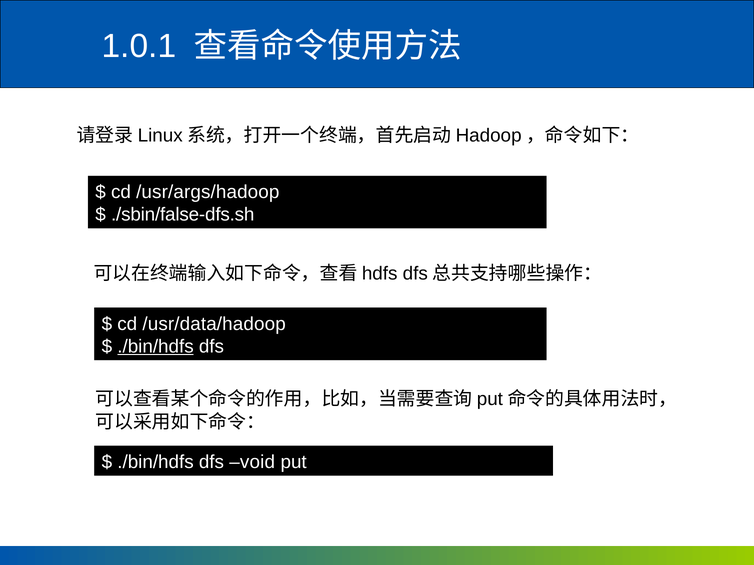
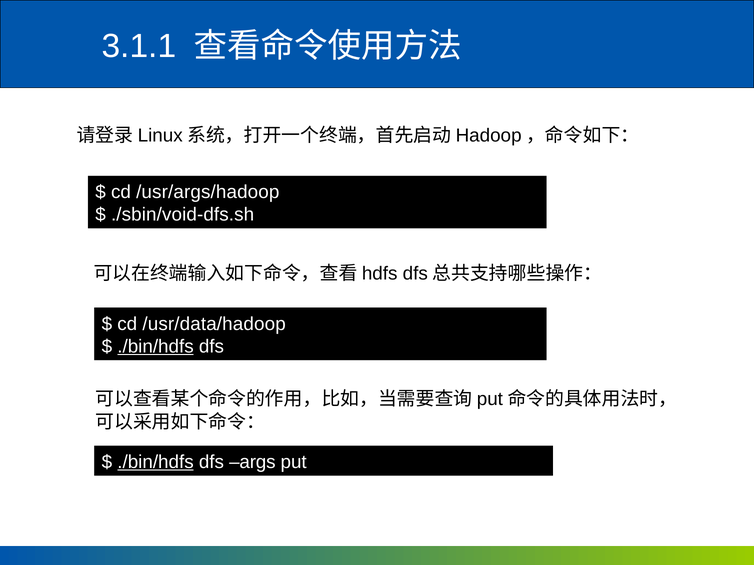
1.0.1: 1.0.1 -> 3.1.1 (139, 46)
./sbin/false-dfs.sh: ./sbin/false-dfs.sh -> ./sbin/void-dfs.sh (183, 215)
./bin/hdfs underline: none -> present (156, 462)
void: void -> args (252, 462)
